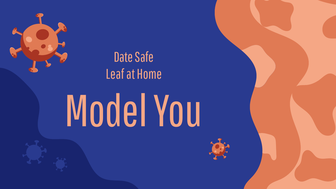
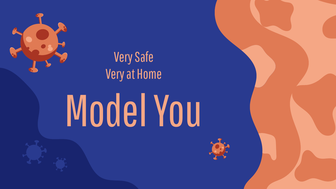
Date: Date -> Very (123, 57)
Leaf: Leaf -> Very (115, 74)
